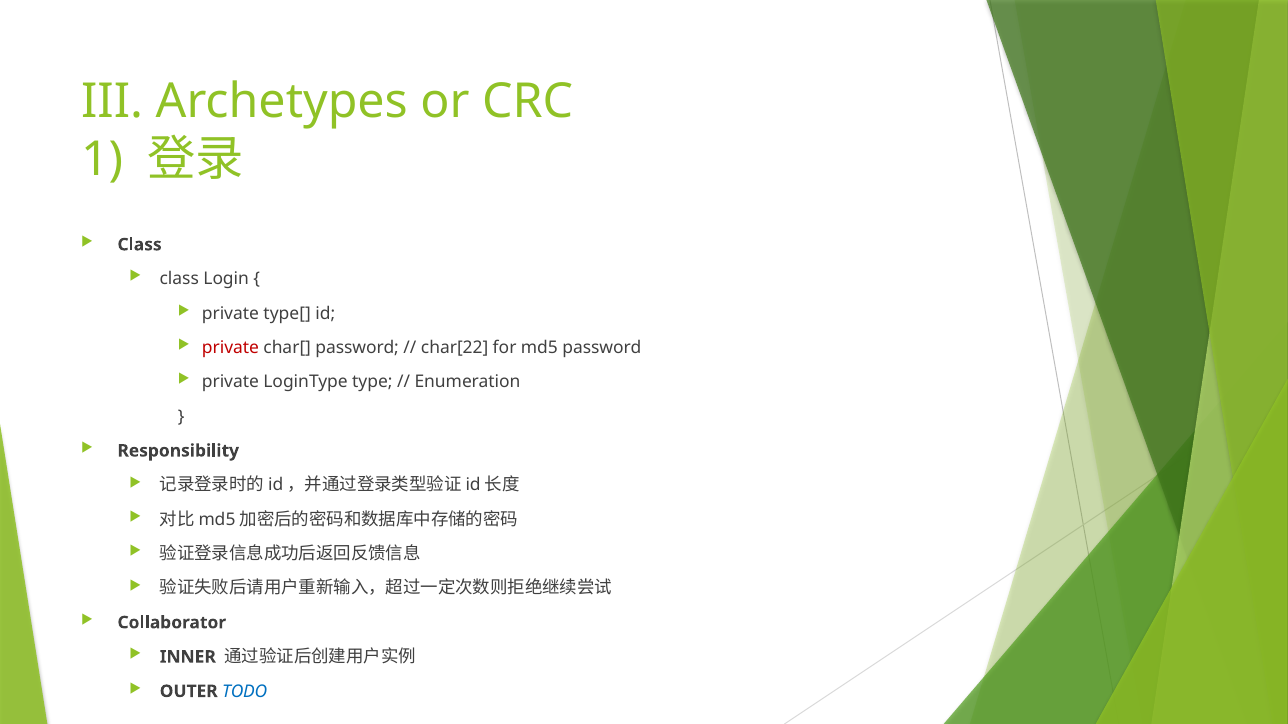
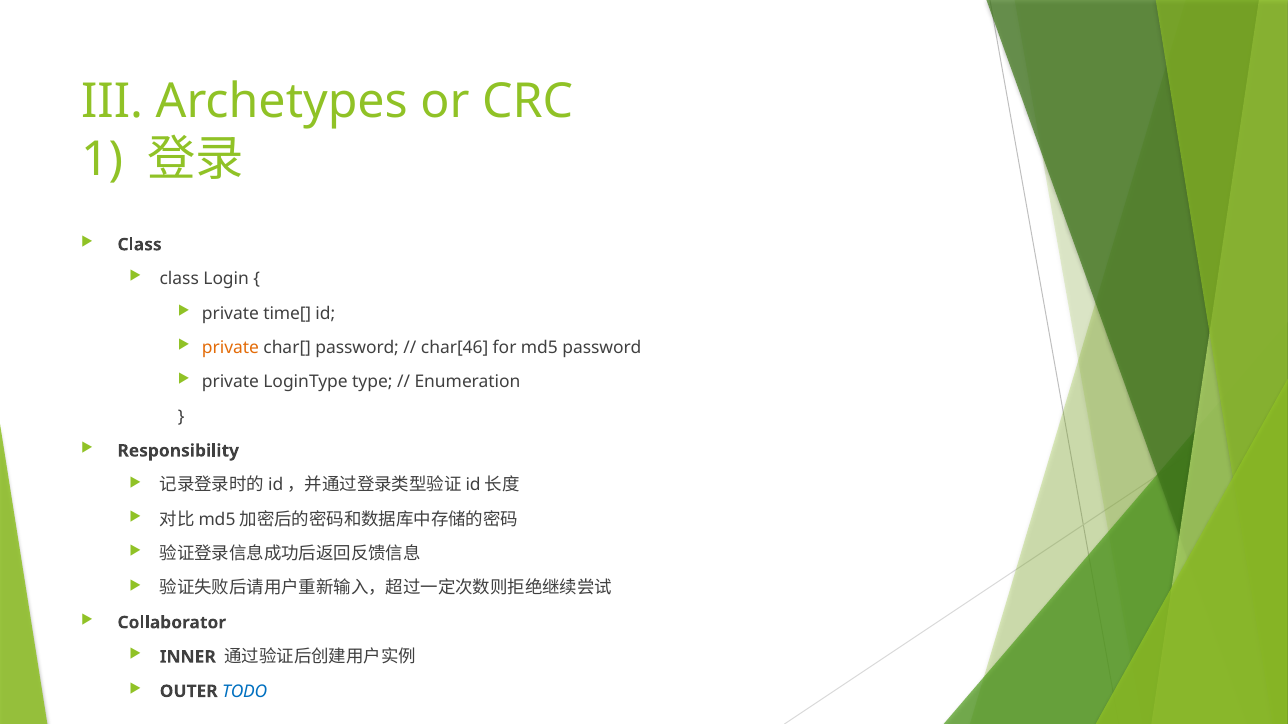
type[: type[ -> time[ (287, 314)
private colour: red -> orange (230, 348)
char[22: char[22 -> char[46 (455, 348)
